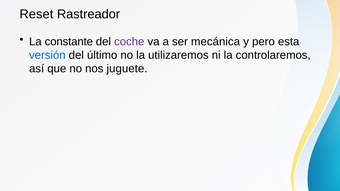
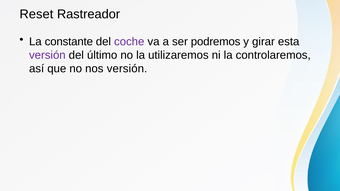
mecánica: mecánica -> podremos (216, 42)
pero: pero -> girar (263, 42)
versión colour: blue -> purple (47, 55)
nos juguete: juguete -> versión (127, 69)
